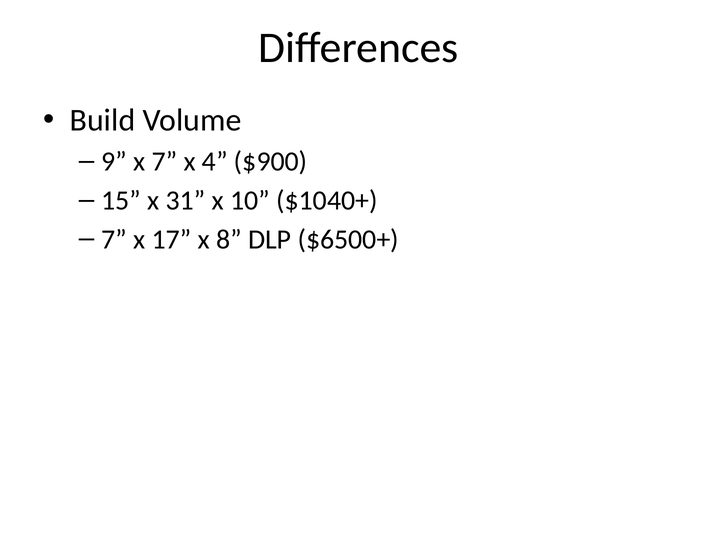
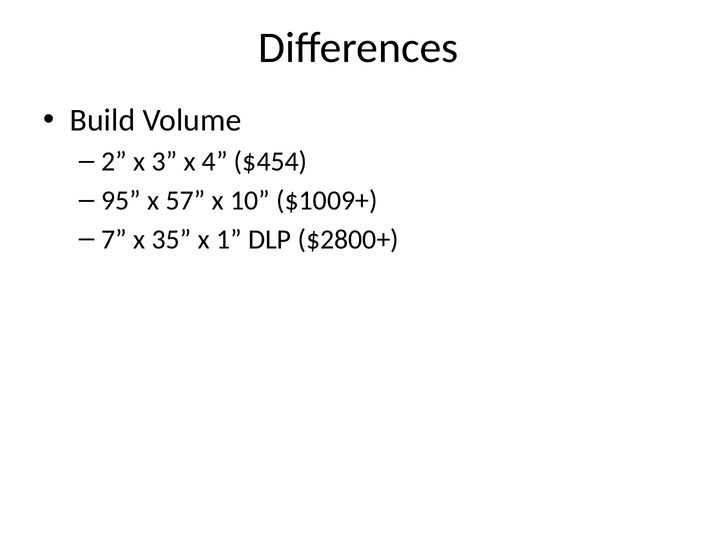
9: 9 -> 2 (114, 162)
x 7: 7 -> 3 (164, 162)
$900: $900 -> $454 (271, 162)
15: 15 -> 95 (121, 201)
31: 31 -> 57 (186, 201)
$1040+: $1040+ -> $1009+ (327, 201)
17: 17 -> 35 (172, 240)
8: 8 -> 1 (229, 240)
$6500+: $6500+ -> $2800+ (348, 240)
